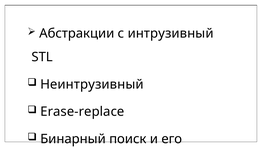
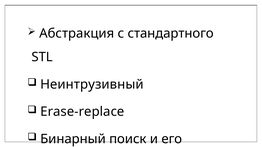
Абстракции: Абстракции -> Абстракция (77, 34)
интрузивный: интрузивный -> стандартного (171, 34)
